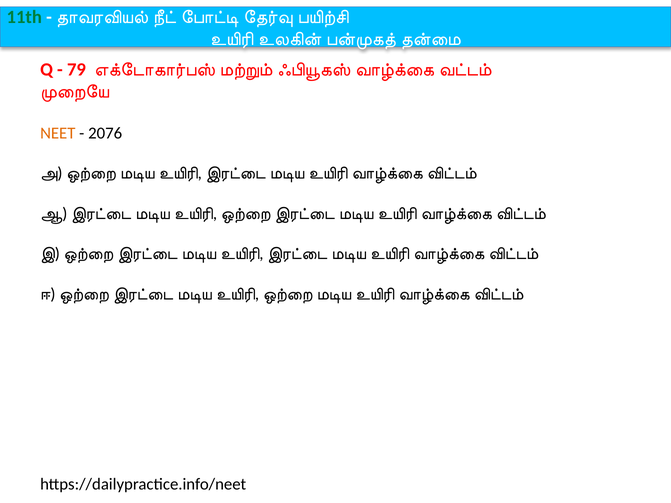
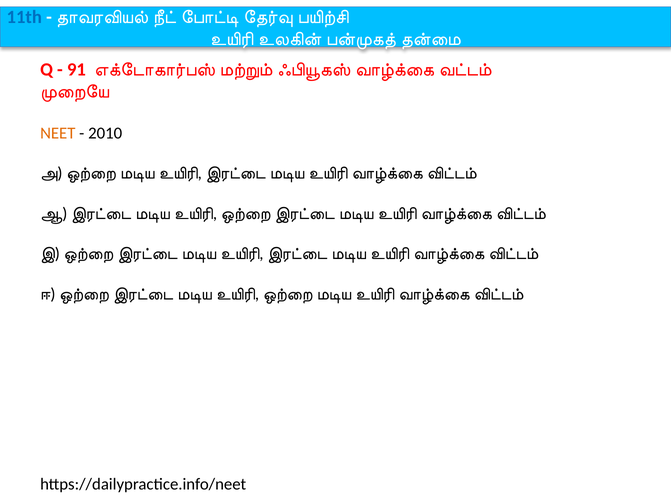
11th colour: green -> blue (24, 17)
79: 79 -> 91 (76, 69)
2076: 2076 -> 2010 (105, 133)
